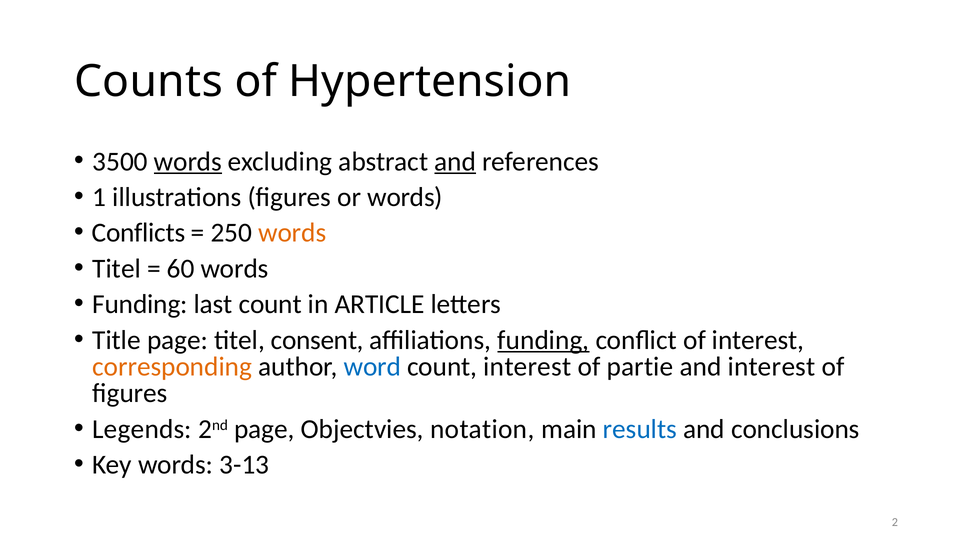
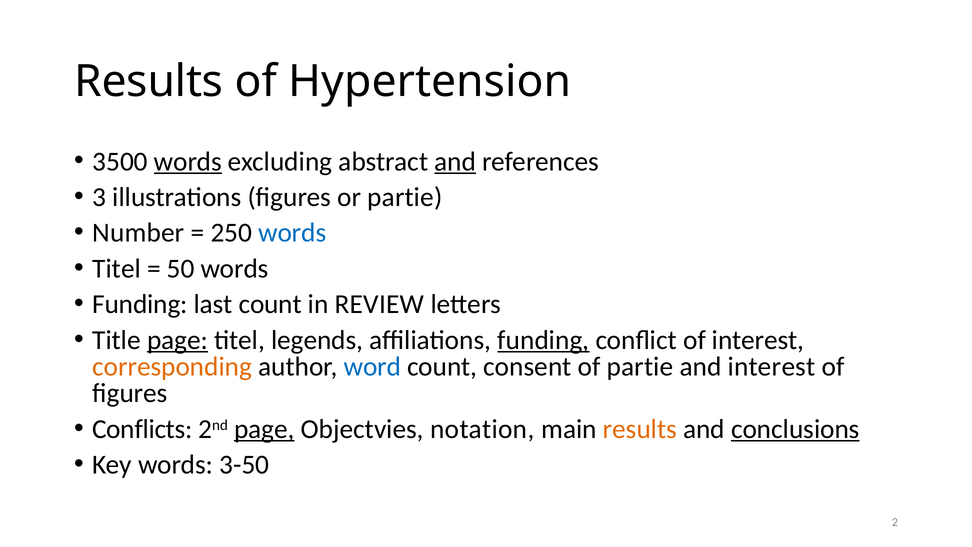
Counts: Counts -> Results (149, 82)
1: 1 -> 3 (99, 197)
or words: words -> partie (405, 197)
Conflicts: Conflicts -> Number (138, 233)
words colour: orange -> blue (292, 233)
60: 60 -> 50 (181, 269)
ARTICLE: ARTICLE -> REVIEW (379, 304)
page underline: none -> present (178, 340)
consent: consent -> legends (317, 340)
count interest: interest -> consent (527, 367)
Legends: Legends -> Conflicts (142, 429)
page underline: none -> present (264, 429)
results colour: blue -> orange (640, 429)
conclusions underline: none -> present (795, 429)
3-13: 3-13 -> 3-50 (244, 465)
